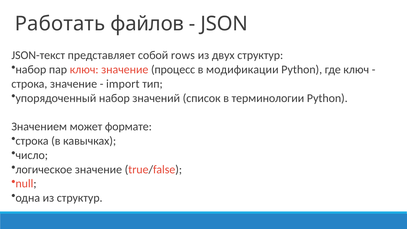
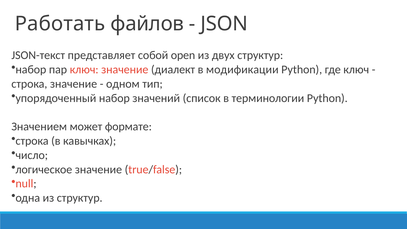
rows: rows -> open (183, 55)
процесс: процесс -> диалект (173, 70)
import: import -> одном (123, 84)
